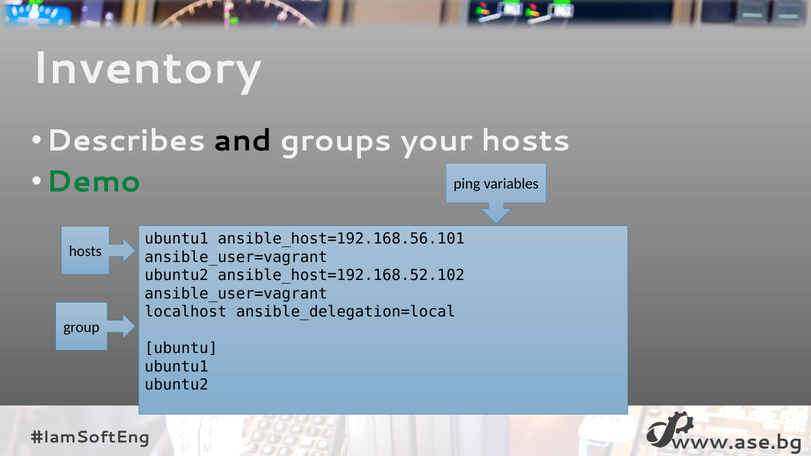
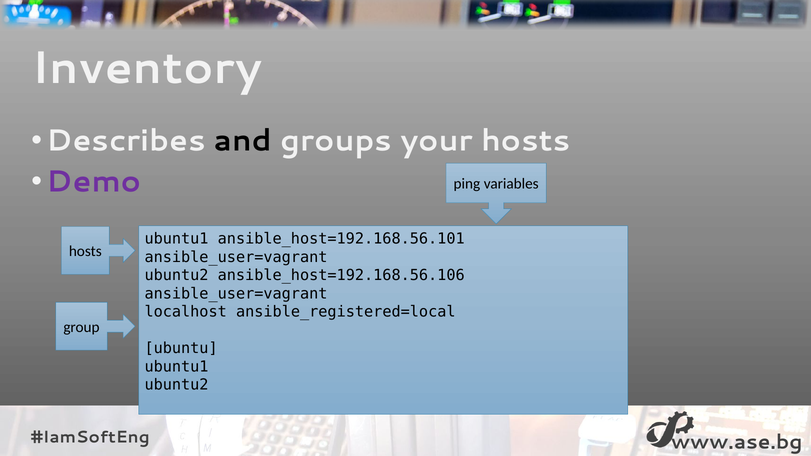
Demo colour: green -> purple (94, 182)
ansible_host=192.168.52.102: ansible_host=192.168.52.102 -> ansible_host=192.168.56.106 (341, 275)
ansible_delegation=local: ansible_delegation=local -> ansible_registered=local (346, 312)
